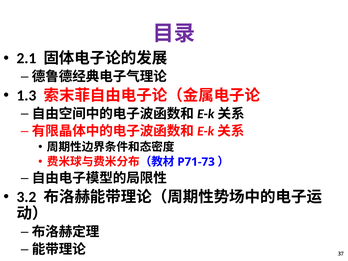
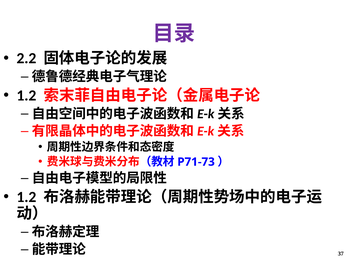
2.1: 2.1 -> 2.2 (26, 58)
1.3: 1.3 -> 1.2 (26, 95)
3.2: 3.2 -> 1.2 (26, 197)
